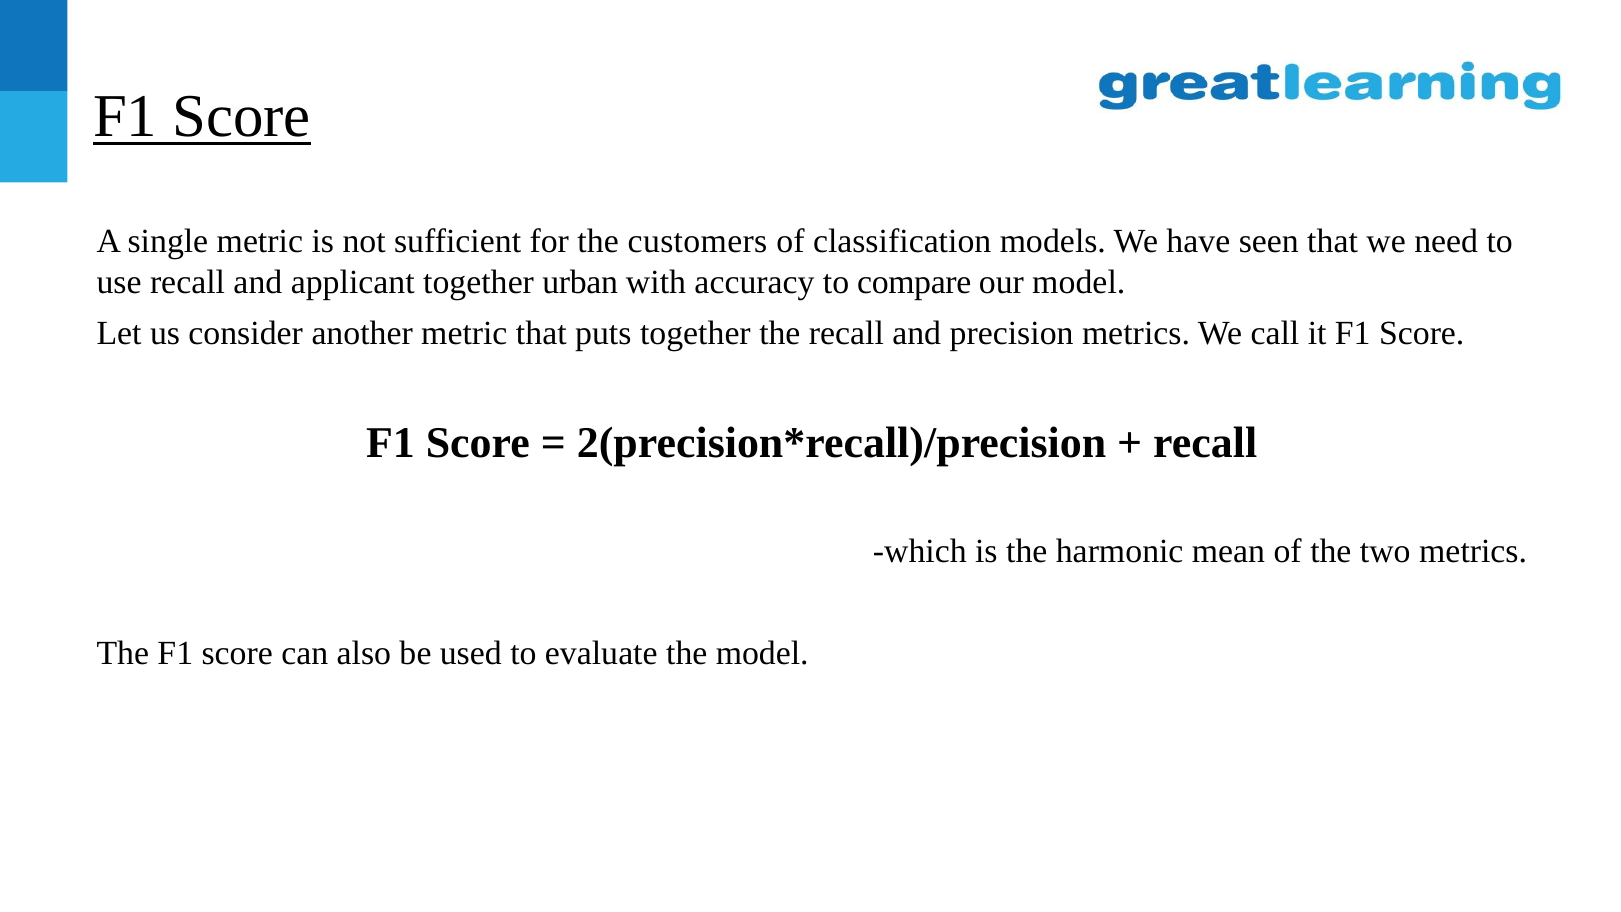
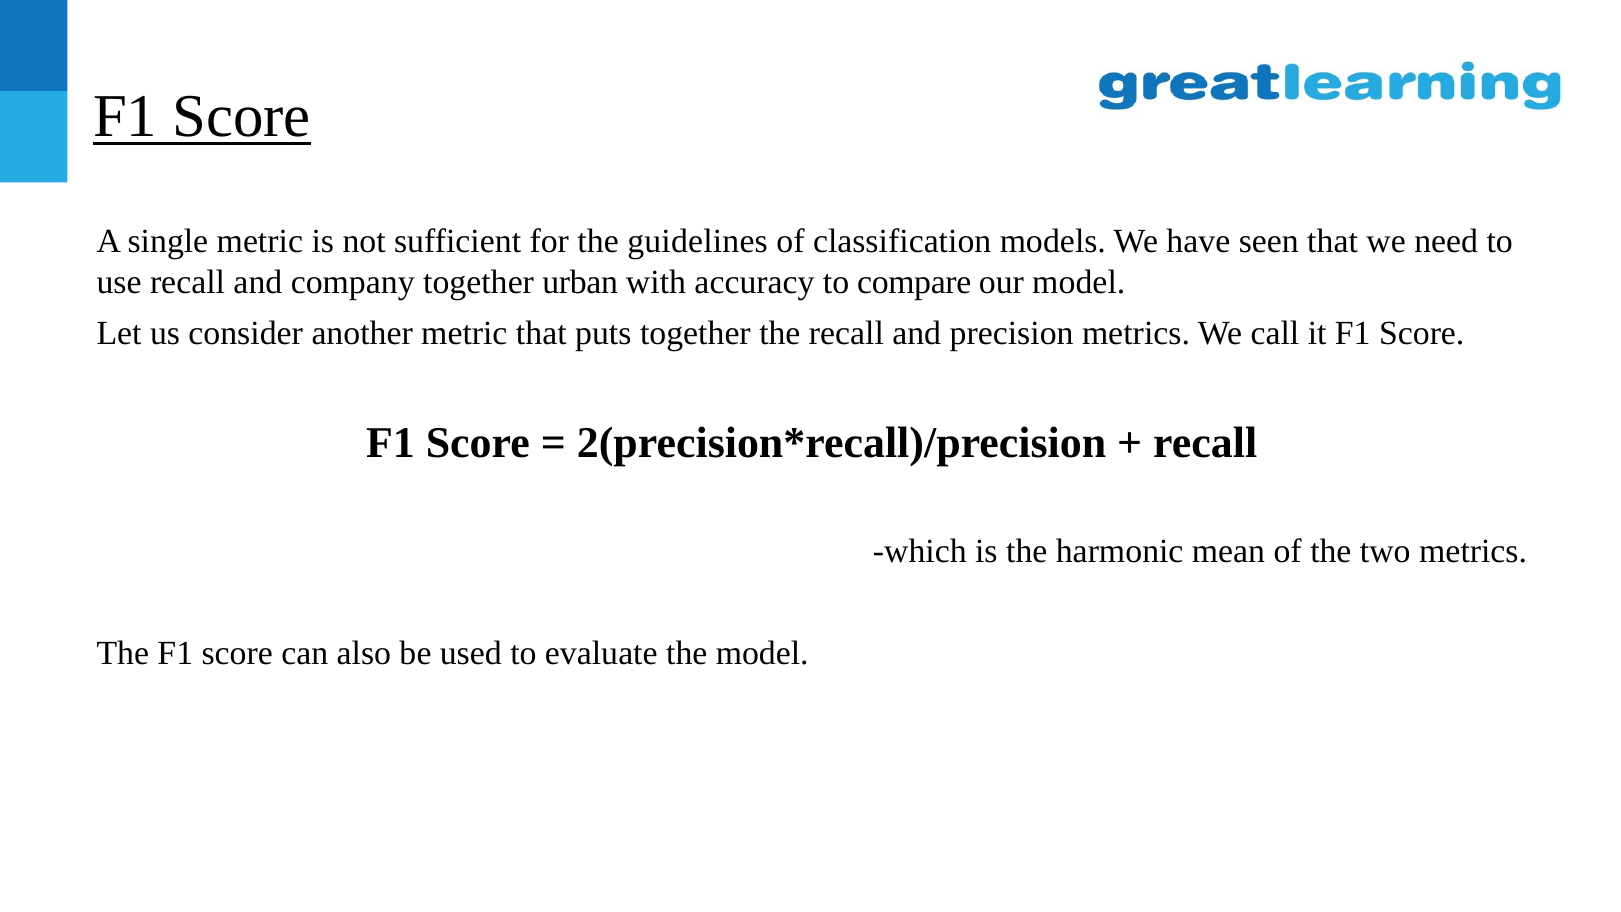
customers: customers -> guidelines (698, 241)
applicant: applicant -> company (353, 282)
